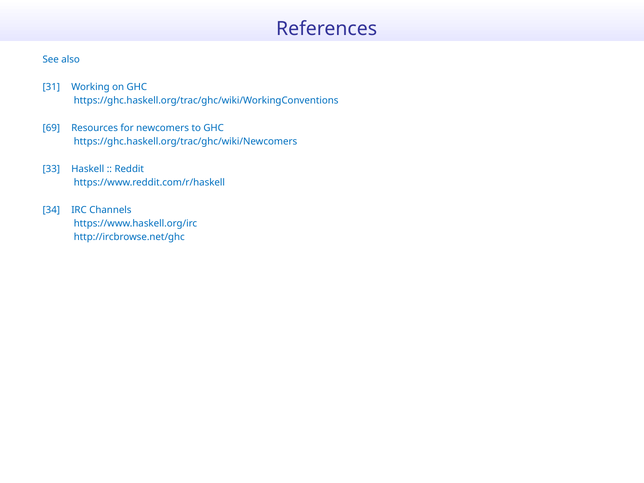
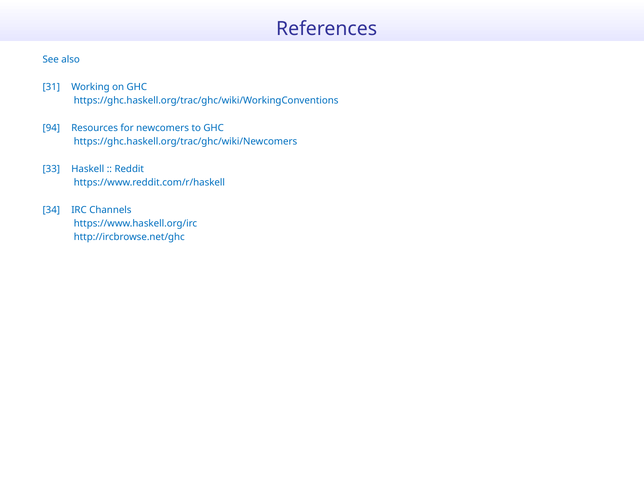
69: 69 -> 94 (51, 128)
